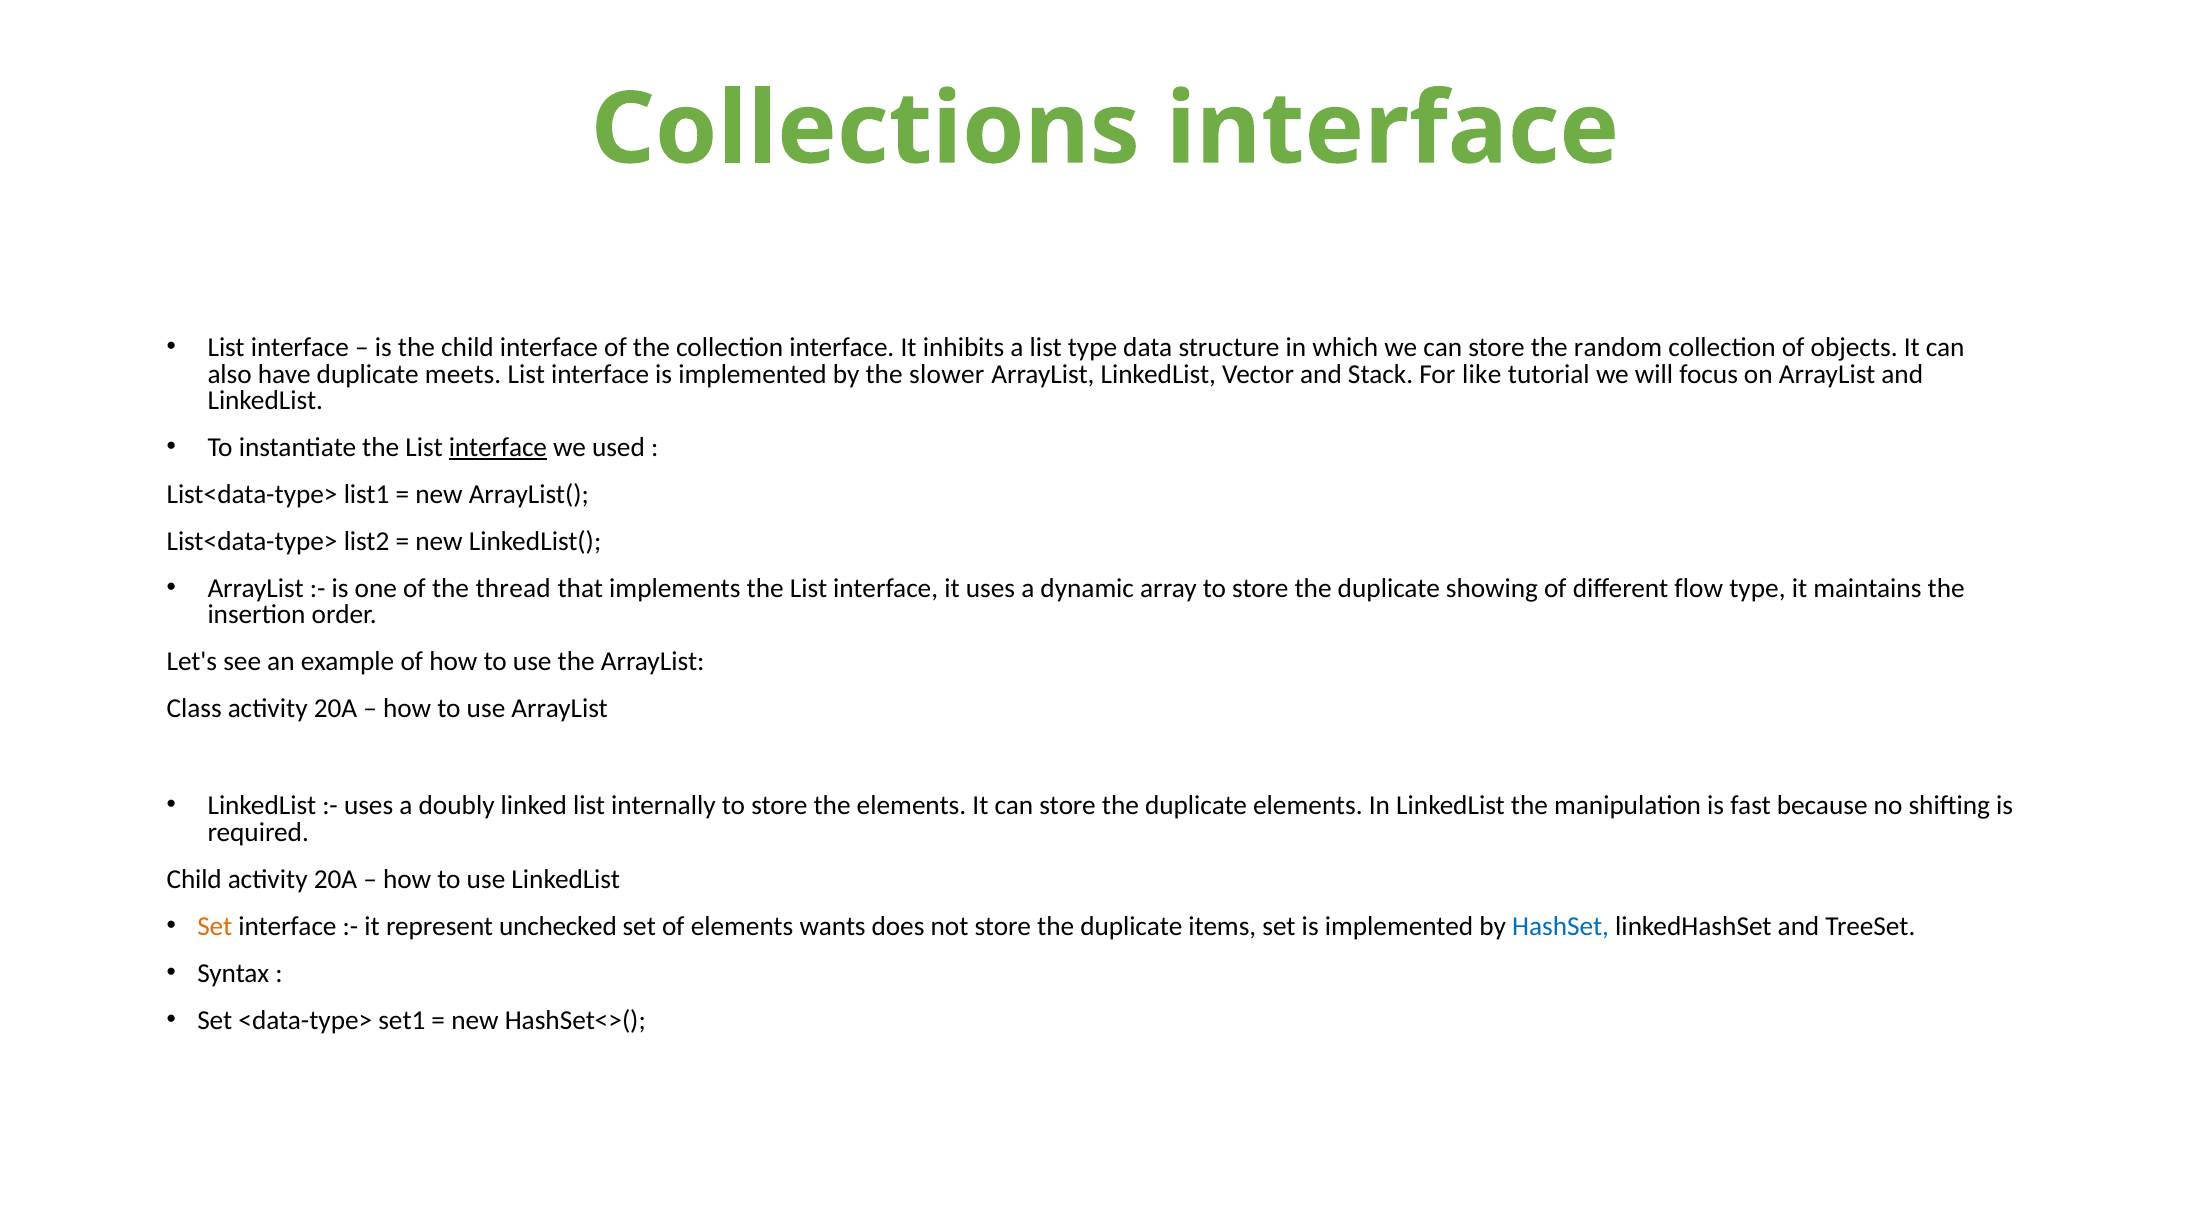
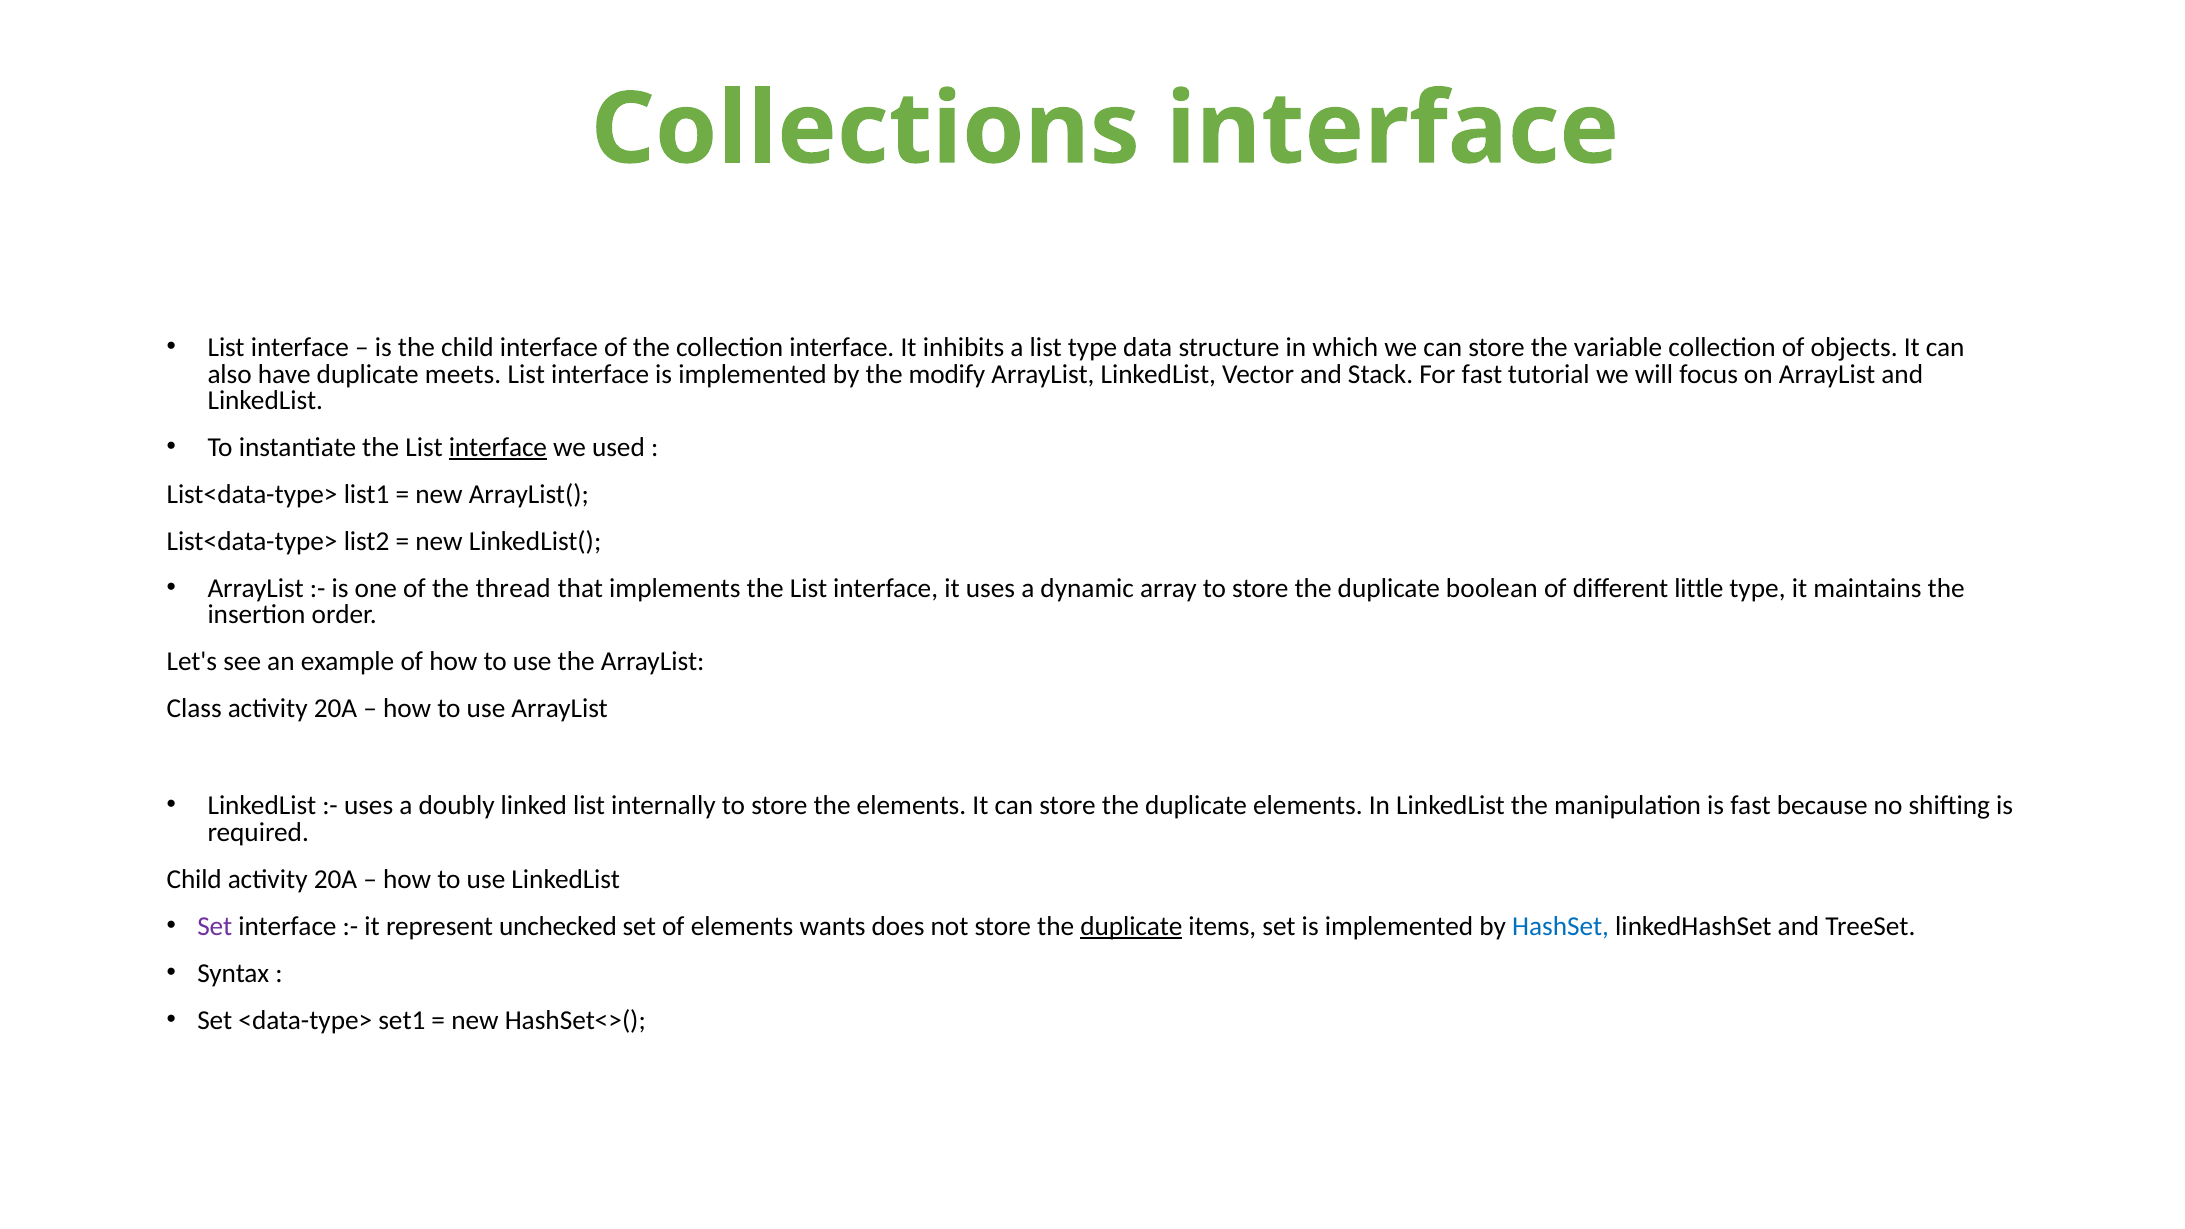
random: random -> variable (1618, 348)
slower: slower -> modify (947, 374)
For like: like -> fast (1482, 374)
showing: showing -> boolean (1492, 588)
flow: flow -> little (1699, 588)
Set colour: orange -> purple (215, 926)
duplicate underline: none -> present (1131, 926)
